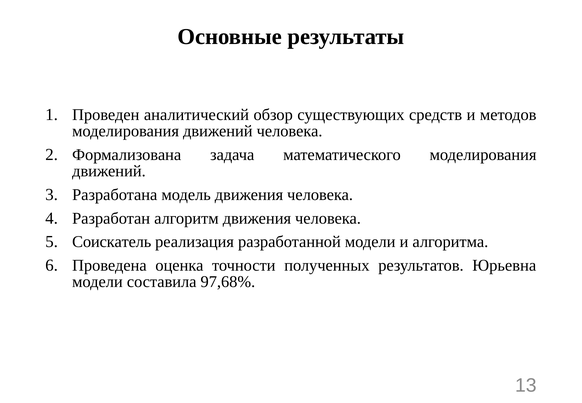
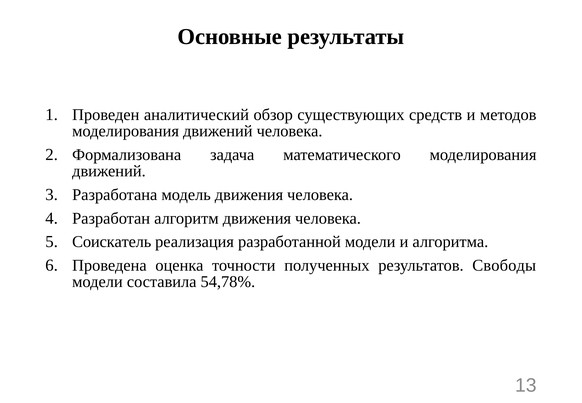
Юрьевна: Юрьевна -> Свободы (504, 265)
97,68%: 97,68% -> 54,78% (228, 282)
